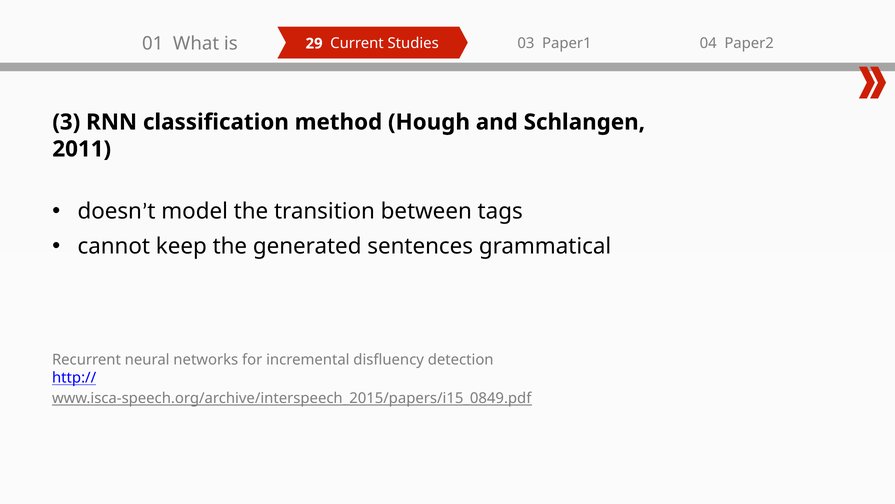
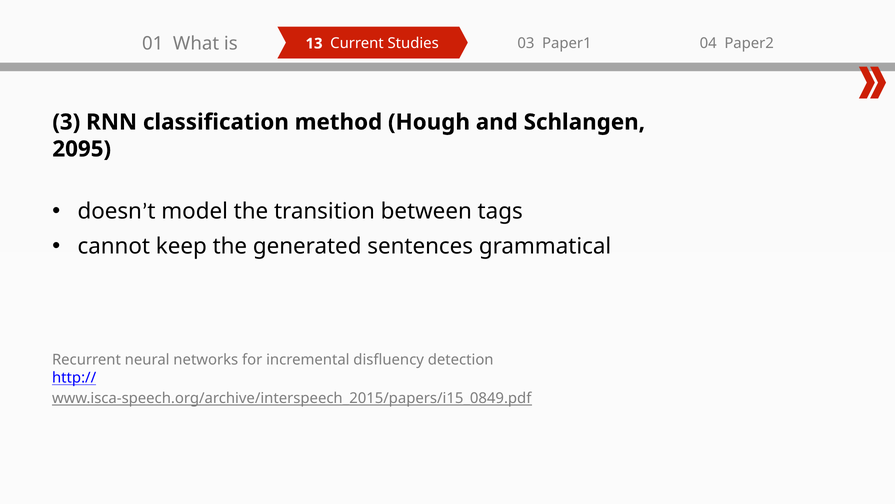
29: 29 -> 13 (314, 43)
2011: 2011 -> 2095 (82, 149)
